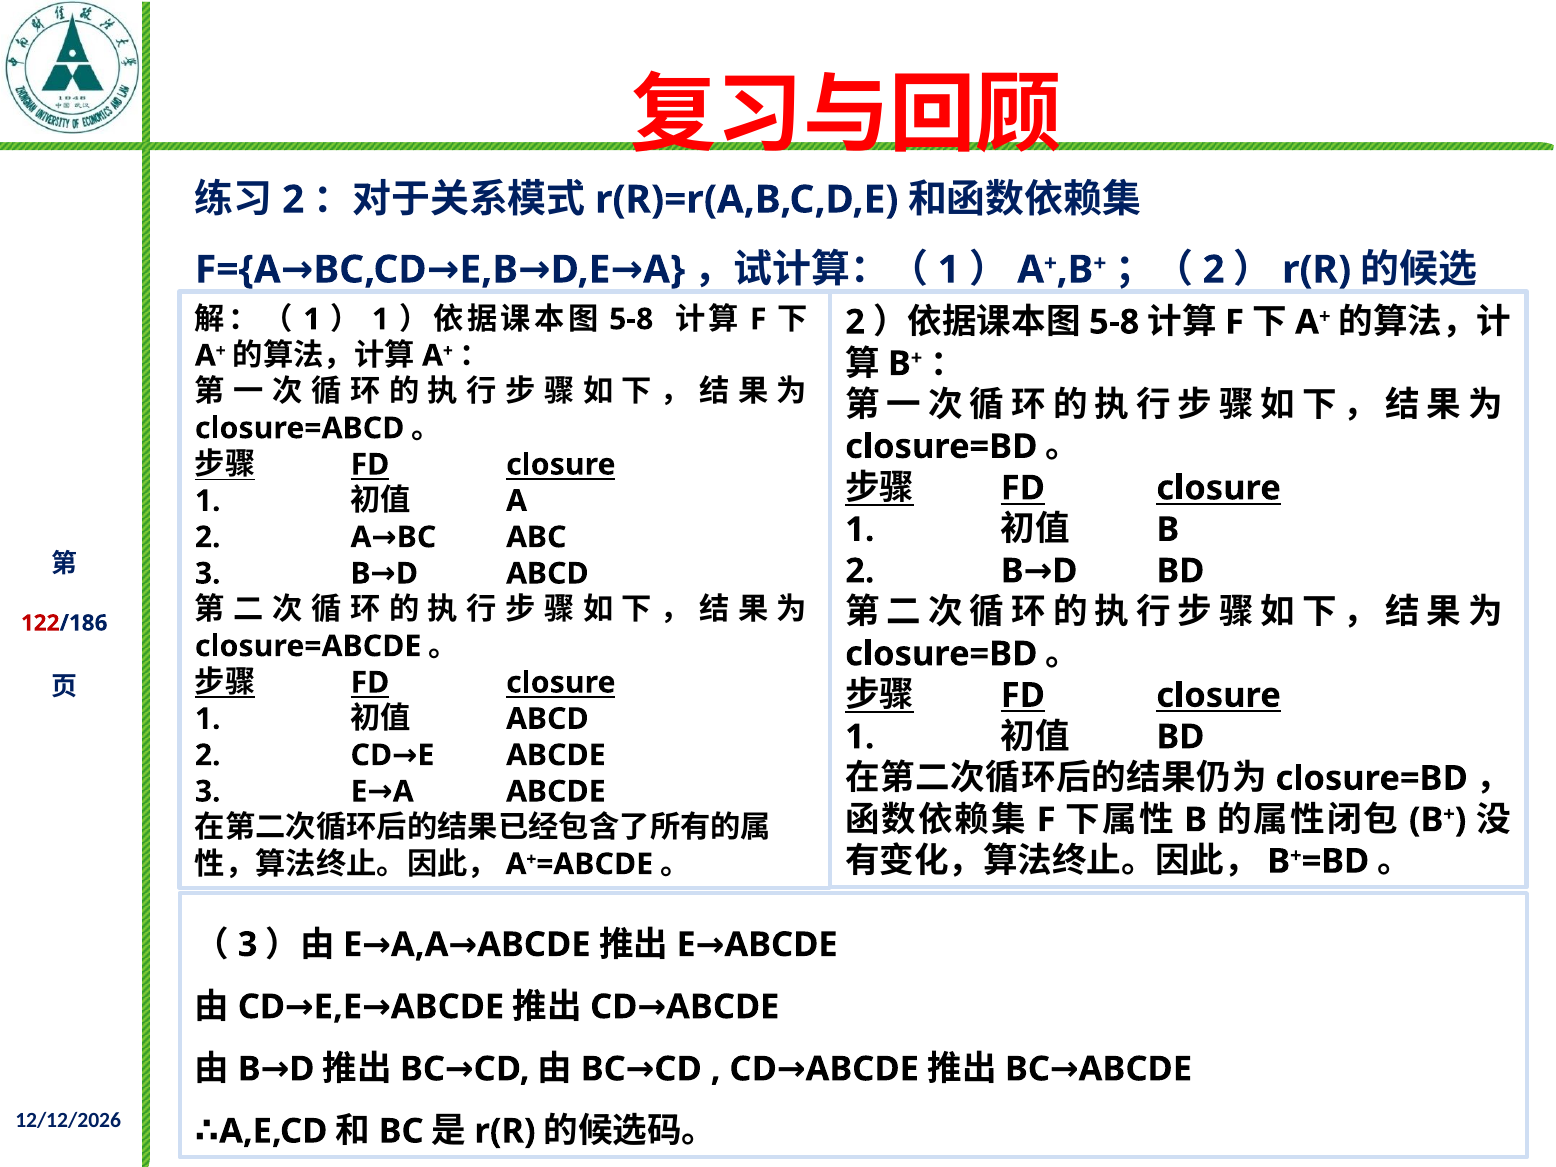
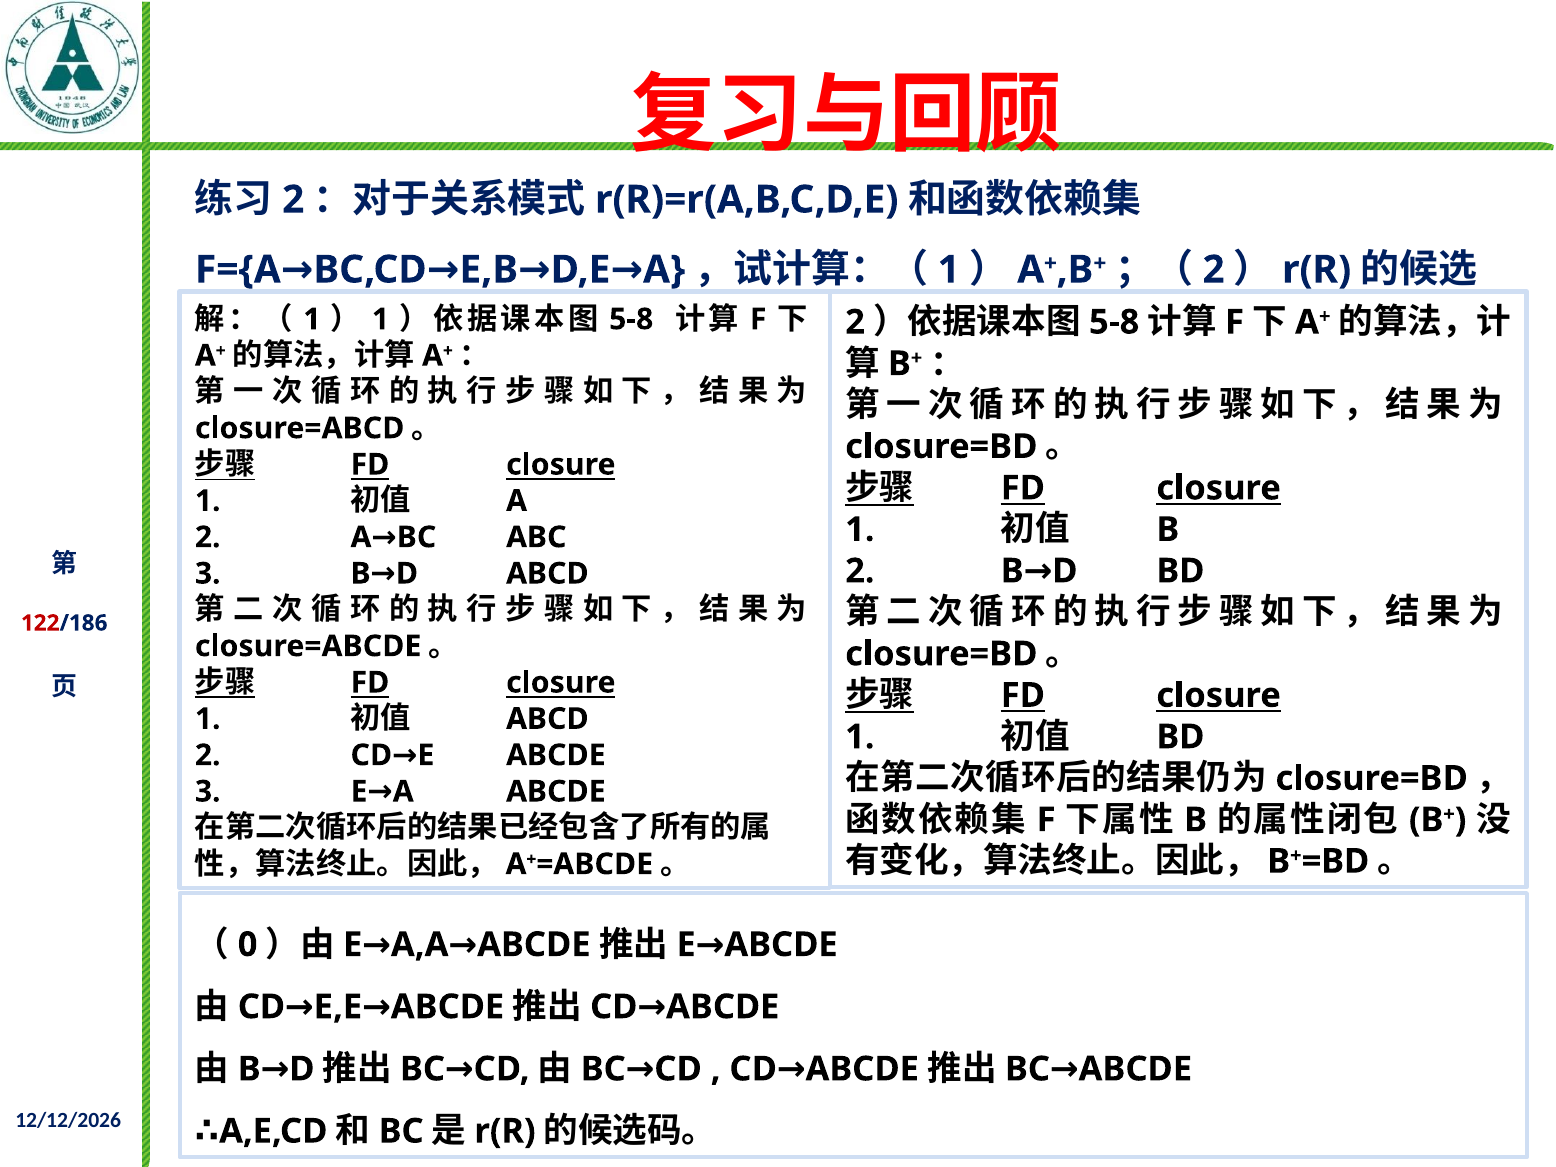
3: 3 -> 0 (248, 945)
